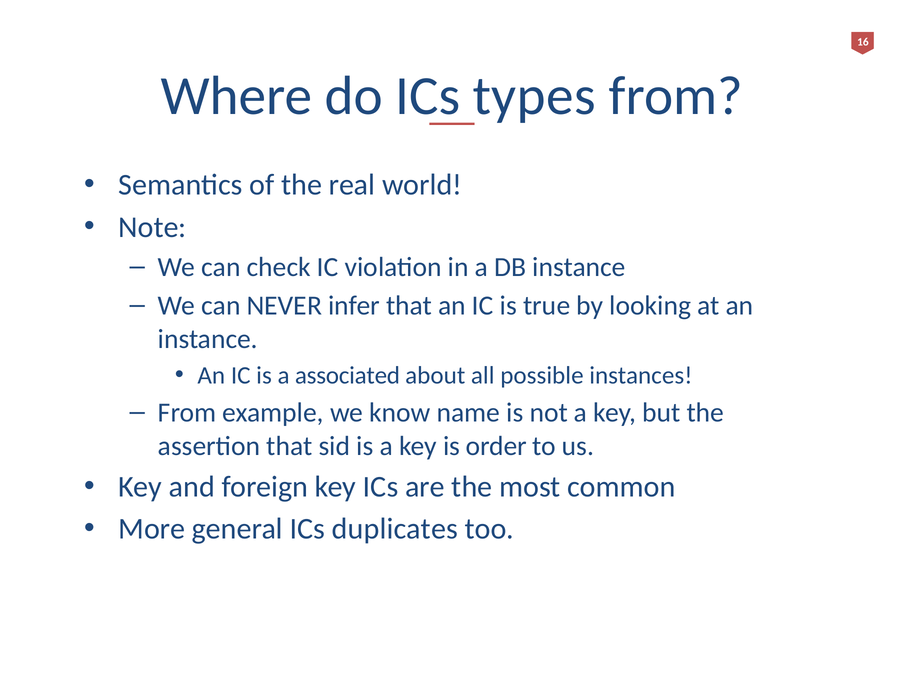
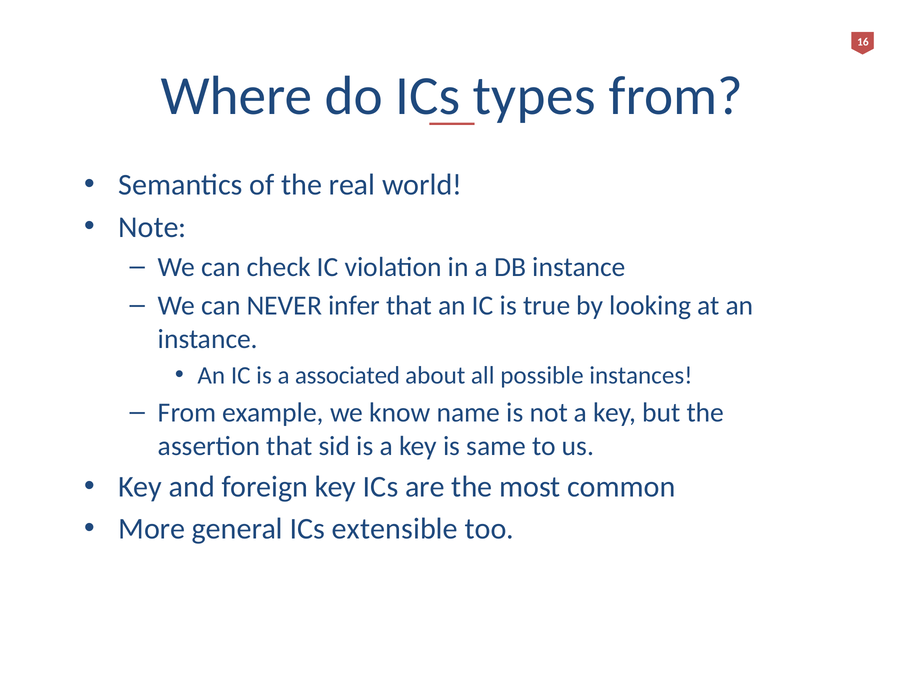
order: order -> same (496, 446)
duplicates: duplicates -> extensible (395, 529)
